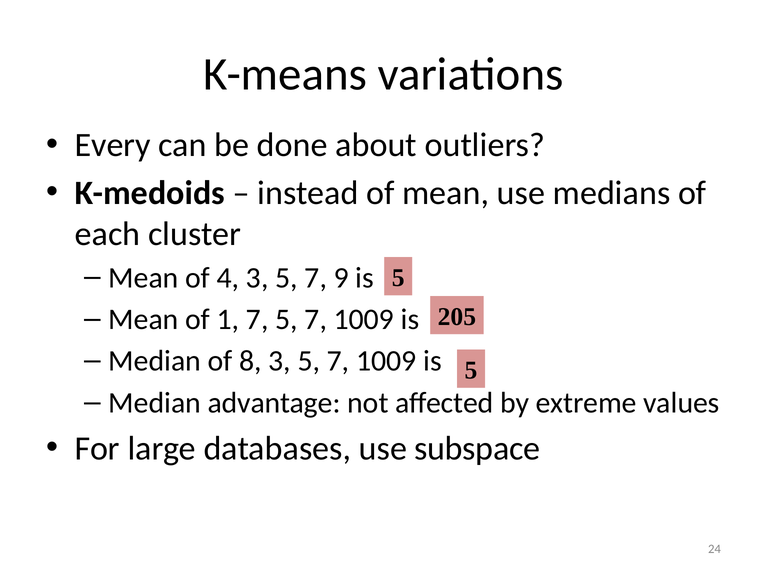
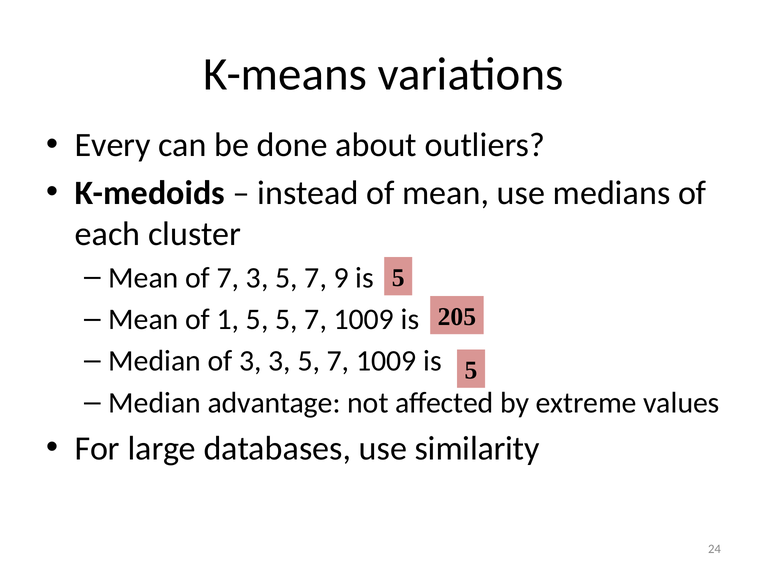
of 4: 4 -> 7 (228, 278)
1 7: 7 -> 5 (257, 320)
of 8: 8 -> 3 (250, 361)
subspace: subspace -> similarity (477, 448)
